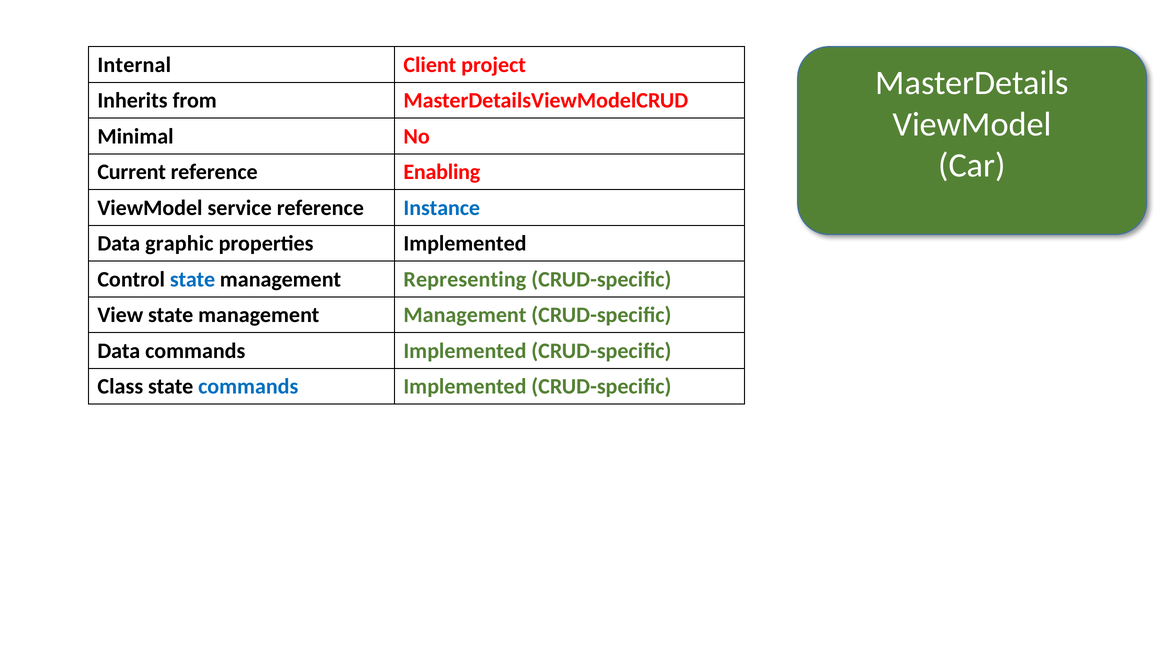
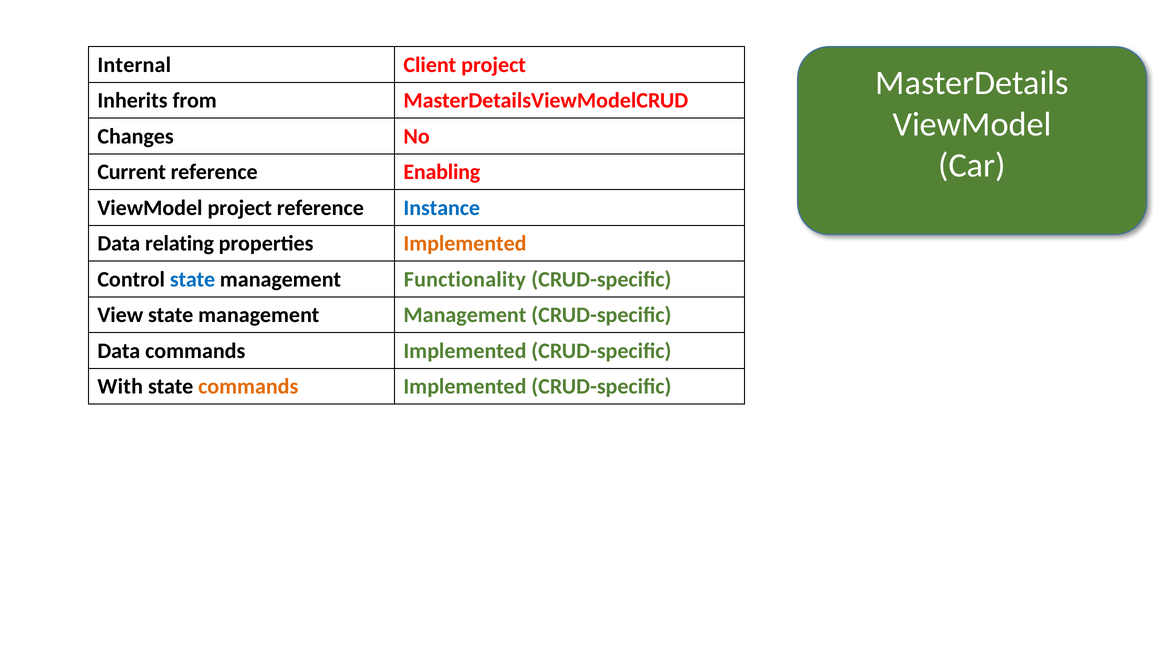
Minimal: Minimal -> Changes (136, 136)
ViewModel service: service -> project (240, 208)
graphic: graphic -> relating (180, 244)
Implemented colour: black -> orange (465, 244)
Representing: Representing -> Functionality (465, 279)
Class: Class -> With (120, 387)
commands colour: blue -> orange (248, 387)
